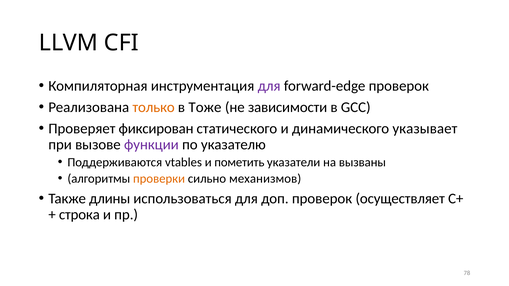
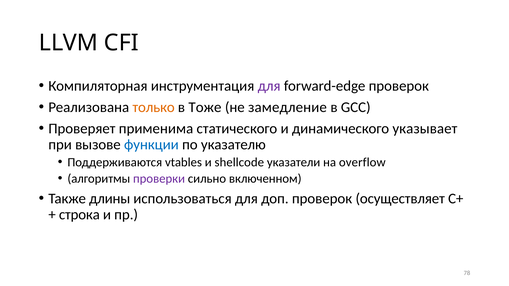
зависимости: зависимости -> замедление (287, 107)
фиксирован: фиксирован -> применима (156, 129)
функции colour: purple -> blue (151, 145)
пометить: пометить -> shellcode (239, 162)
вызваны: вызваны -> overflow (362, 162)
проверки colour: orange -> purple (159, 179)
механизмов: механизмов -> включенном (265, 179)
